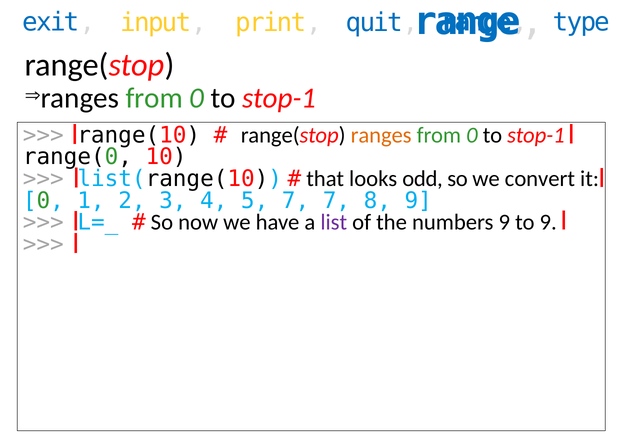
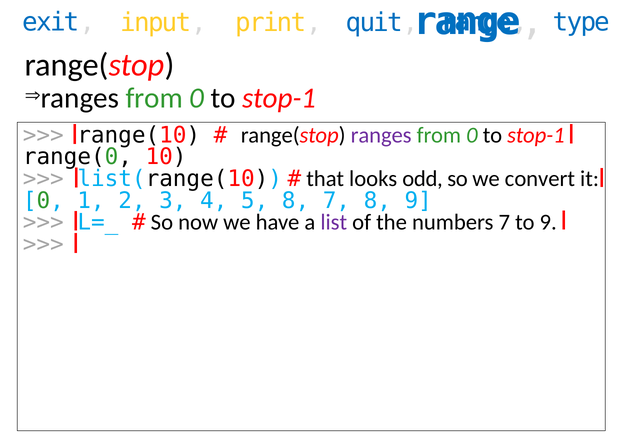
ranges colour: orange -> purple (381, 135)
5 7: 7 -> 8 (296, 200)
numbers 9: 9 -> 7 (504, 222)
